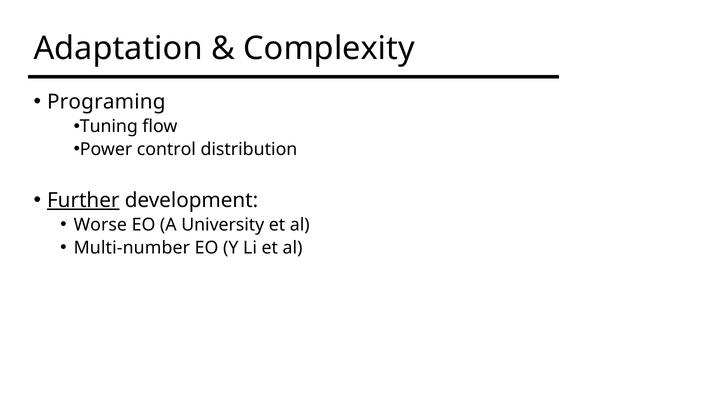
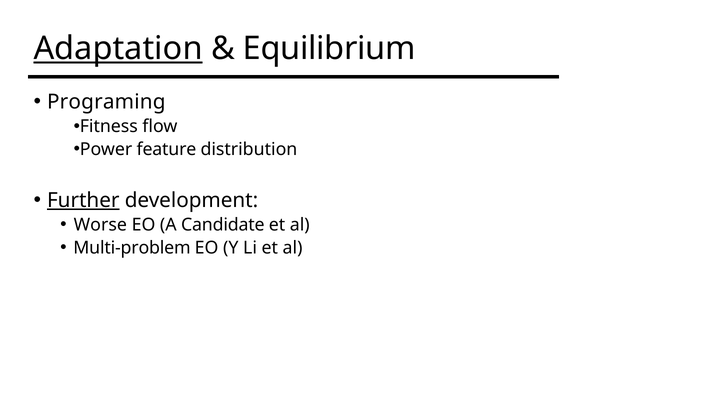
Adaptation underline: none -> present (118, 48)
Complexity: Complexity -> Equilibrium (329, 48)
Tuning: Tuning -> Fitness (109, 126)
control: control -> feature (166, 149)
University: University -> Candidate (223, 224)
Multi-number: Multi-number -> Multi-problem (132, 247)
